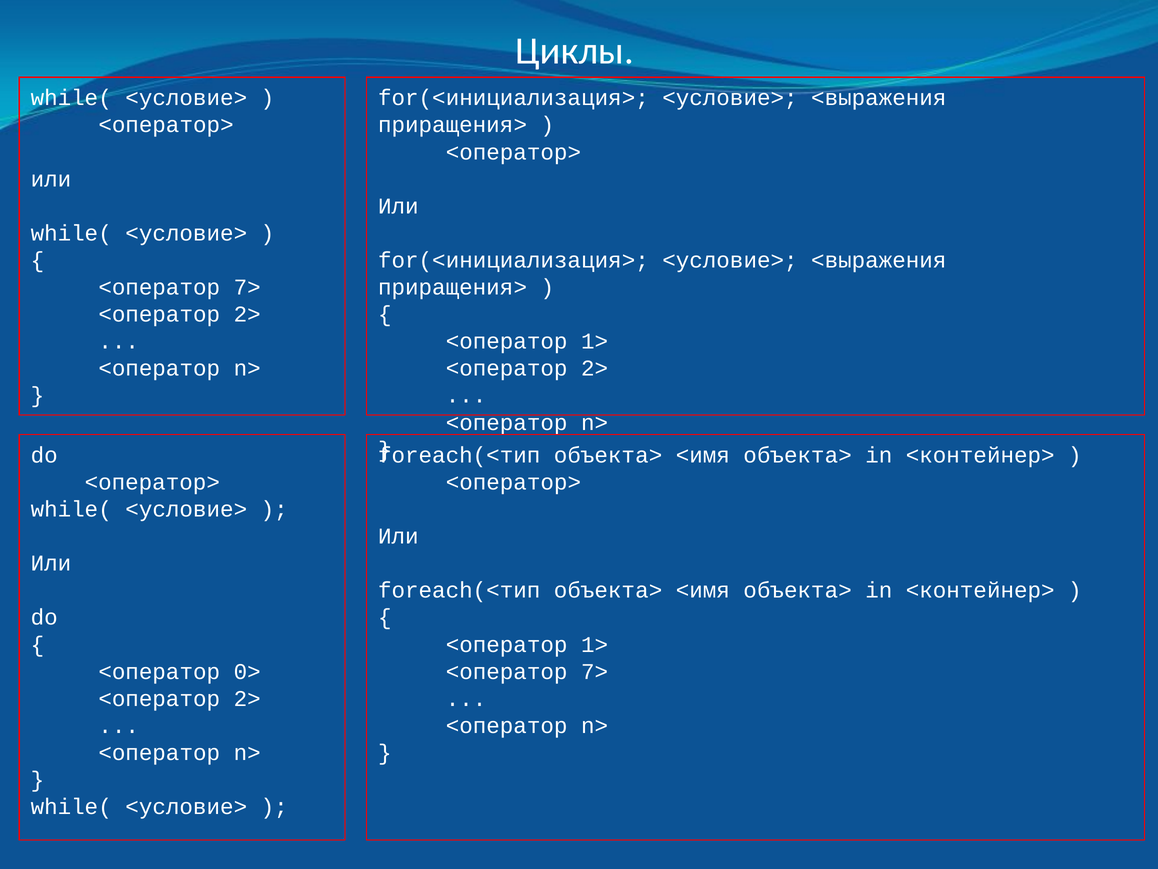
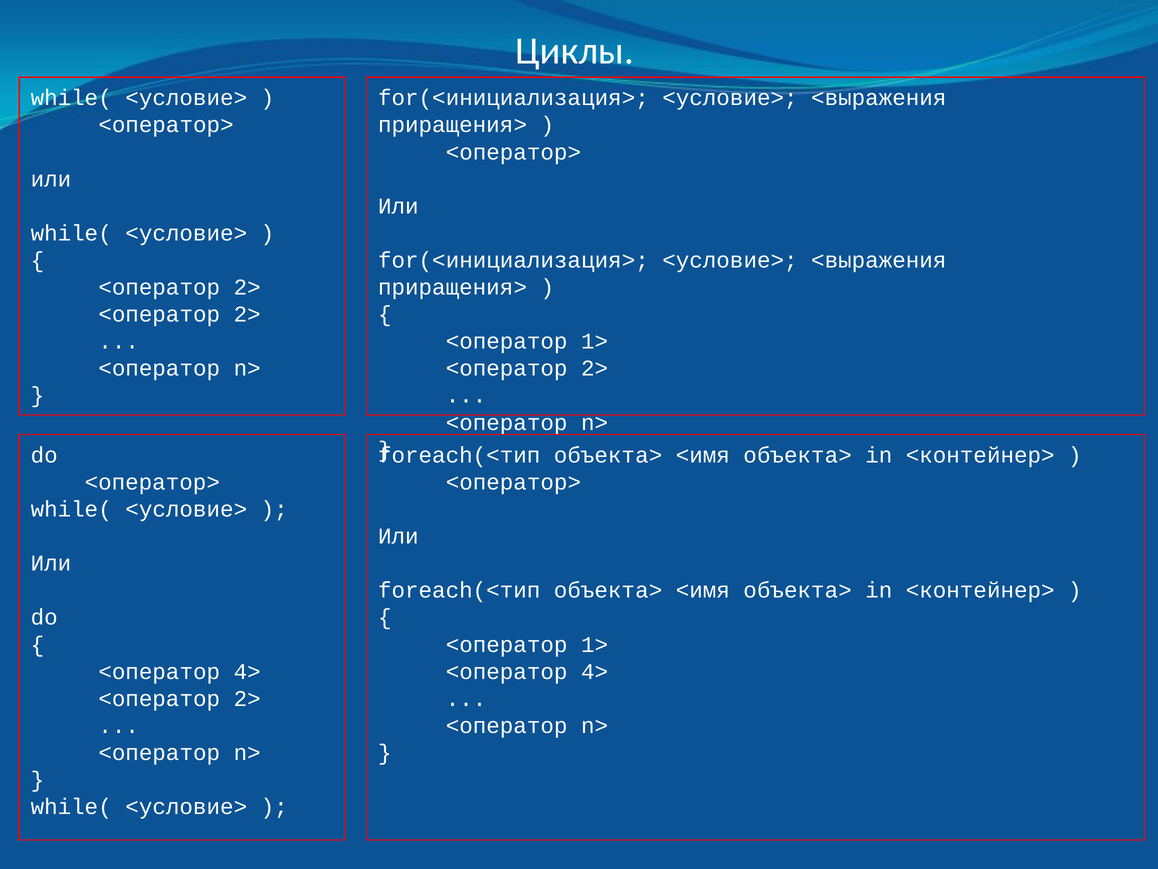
7>: 7> -> 2> (247, 287)
0>: 0> -> 4> (247, 671)
7>: 7> -> 4> (595, 671)
